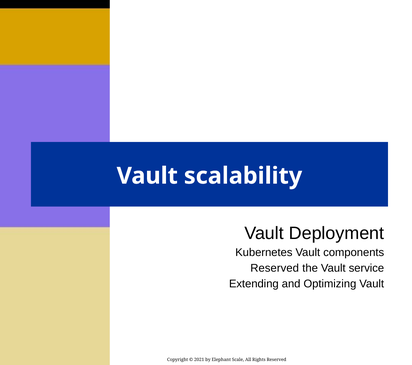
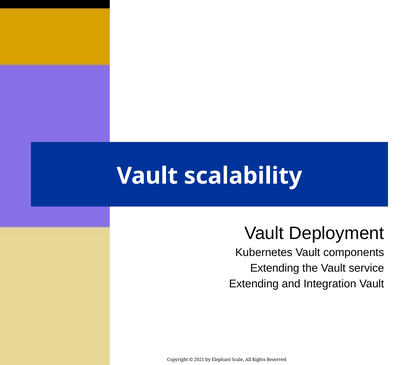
Reserved: Reserved -> Extending (275, 268)
Optimizing: Optimizing -> Integration (330, 284)
